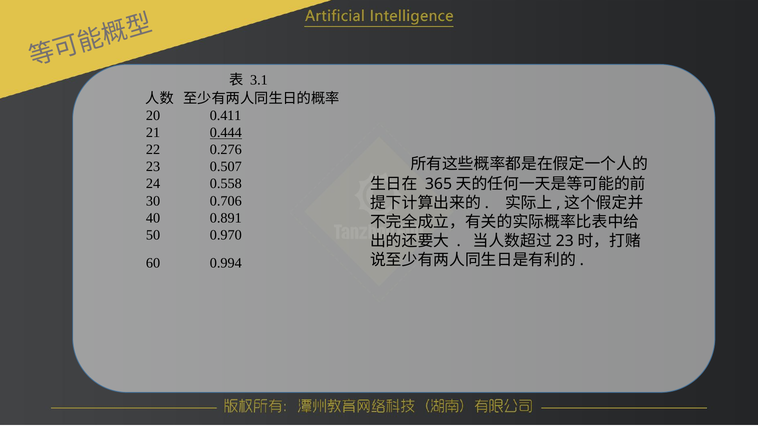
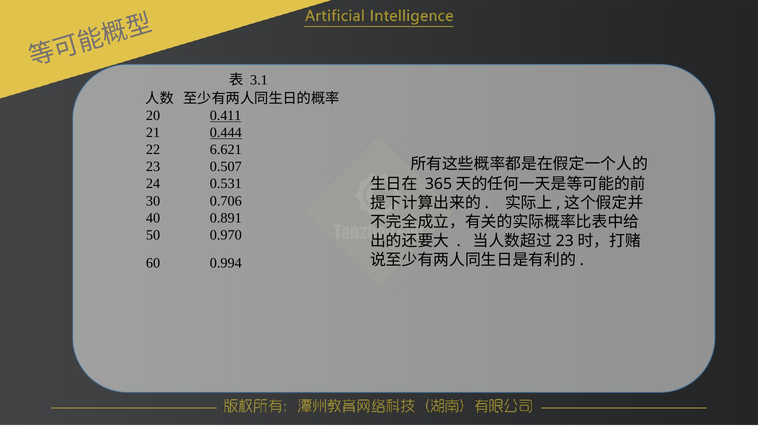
0.411 underline: none -> present (226, 116)
0.276: 0.276 -> 6.621 (226, 150)
0.558: 0.558 -> 0.531 (226, 184)
